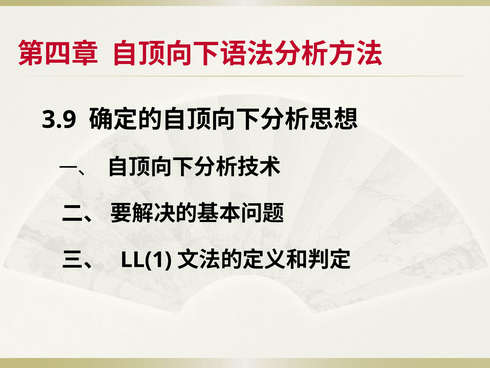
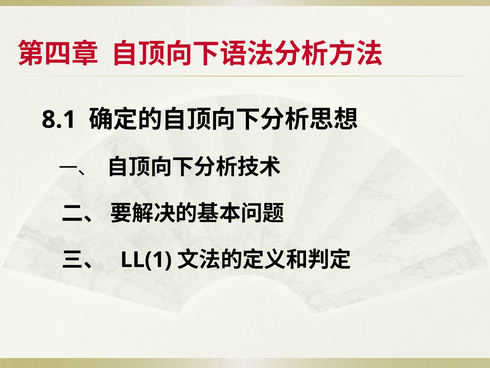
3.9: 3.9 -> 8.1 (59, 120)
